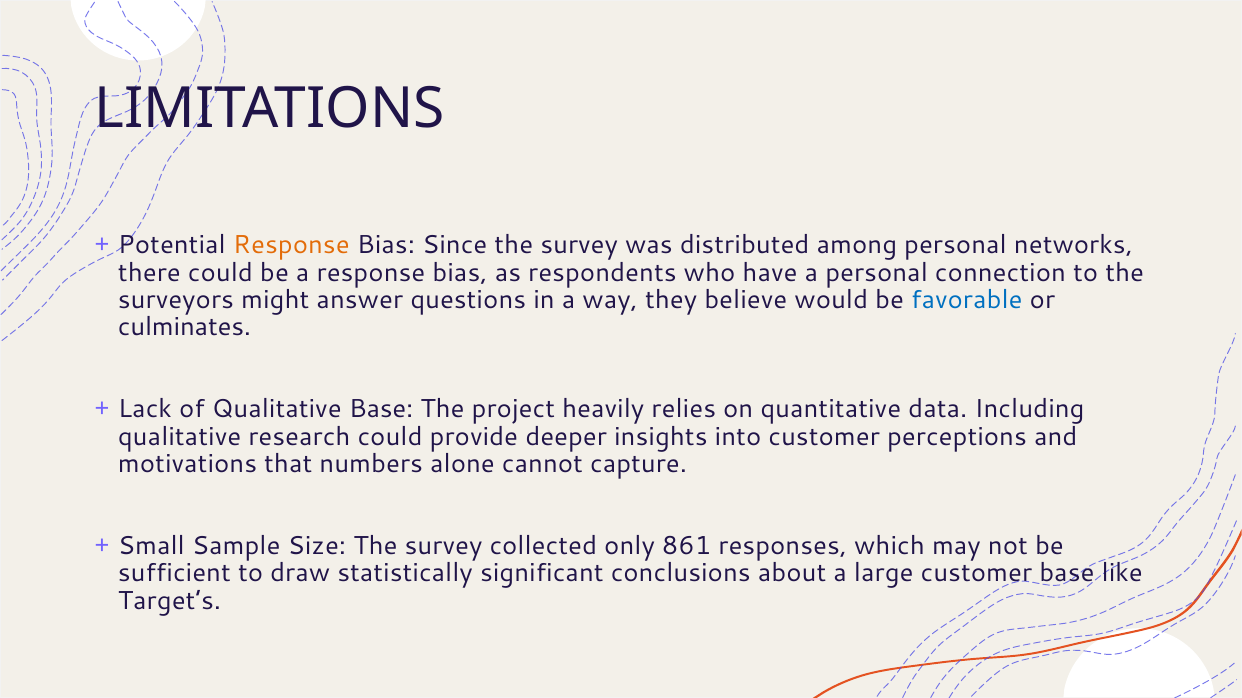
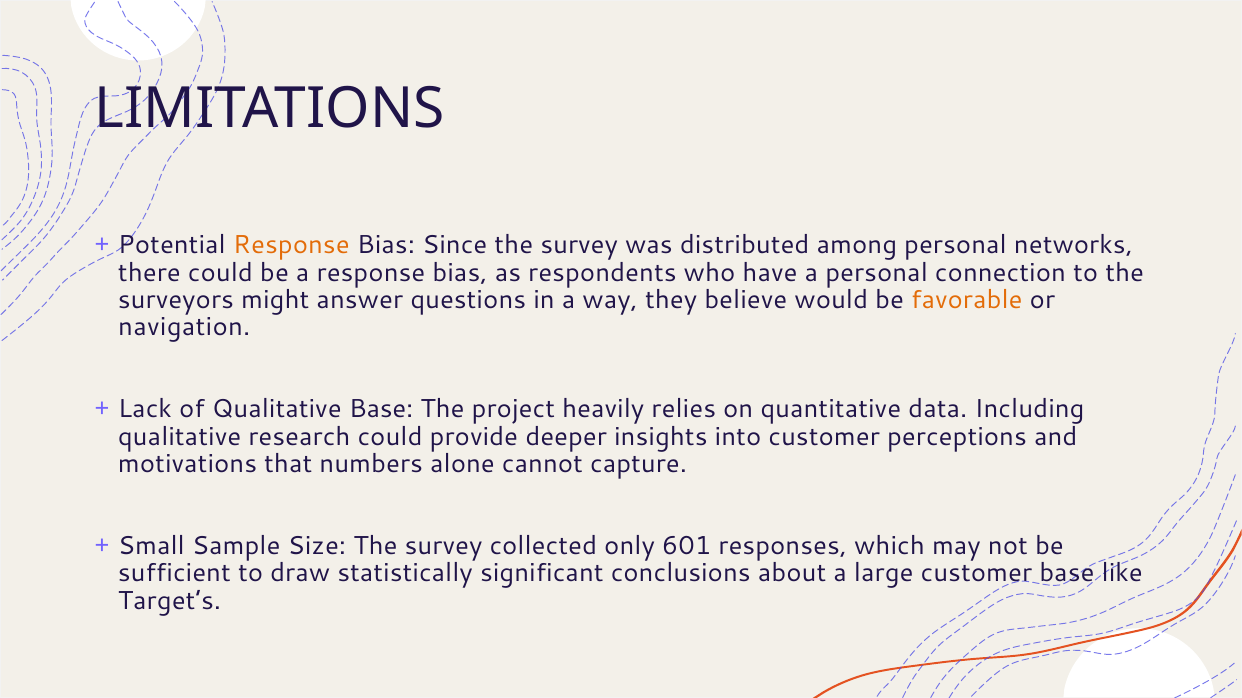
favorable colour: blue -> orange (967, 300)
culminates: culminates -> navigation (184, 328)
861: 861 -> 601 (687, 547)
